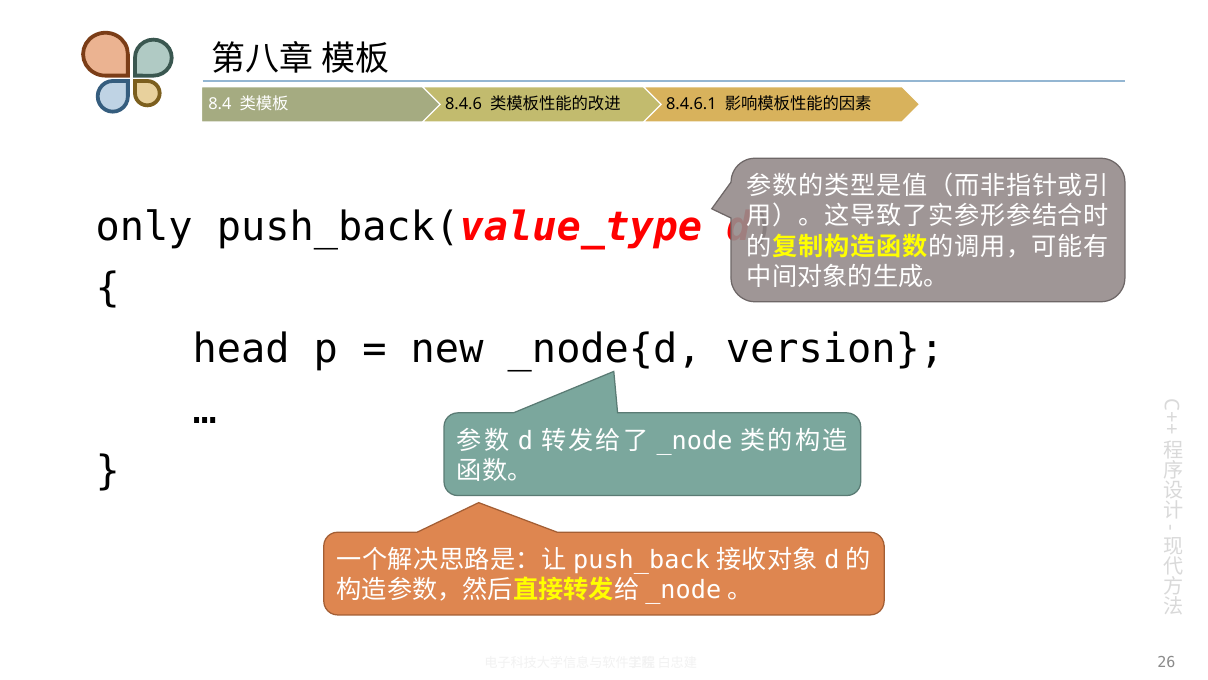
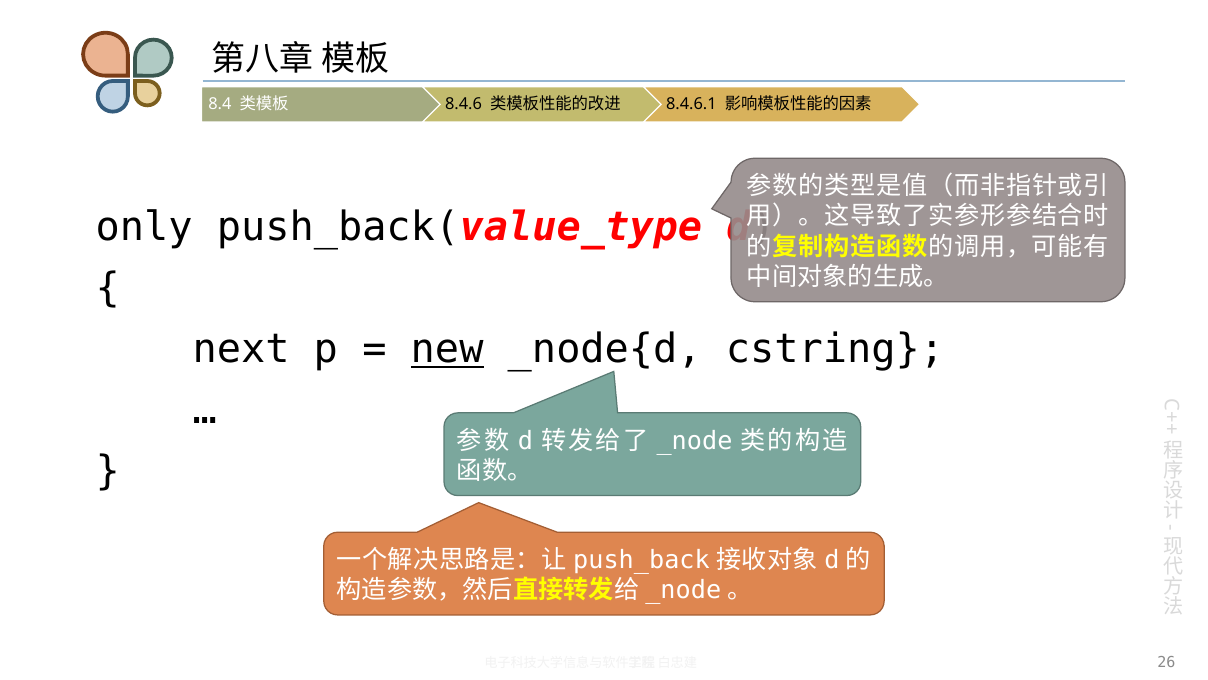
head: head -> next (241, 349)
new underline: none -> present (447, 349)
version: version -> cstring (835, 349)
